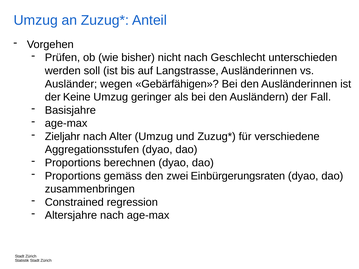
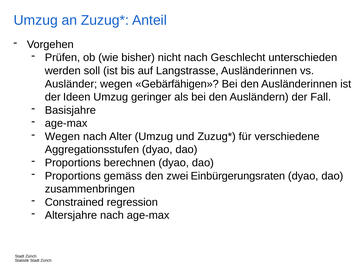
Keine: Keine -> Ideen (77, 97)
Zieljahr: Zieljahr -> Wegen (62, 137)
